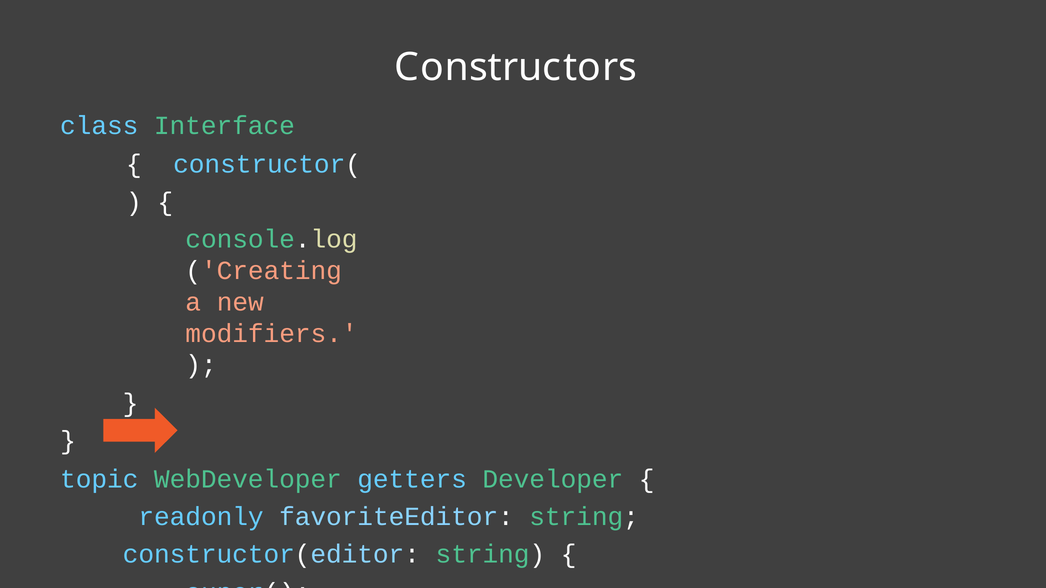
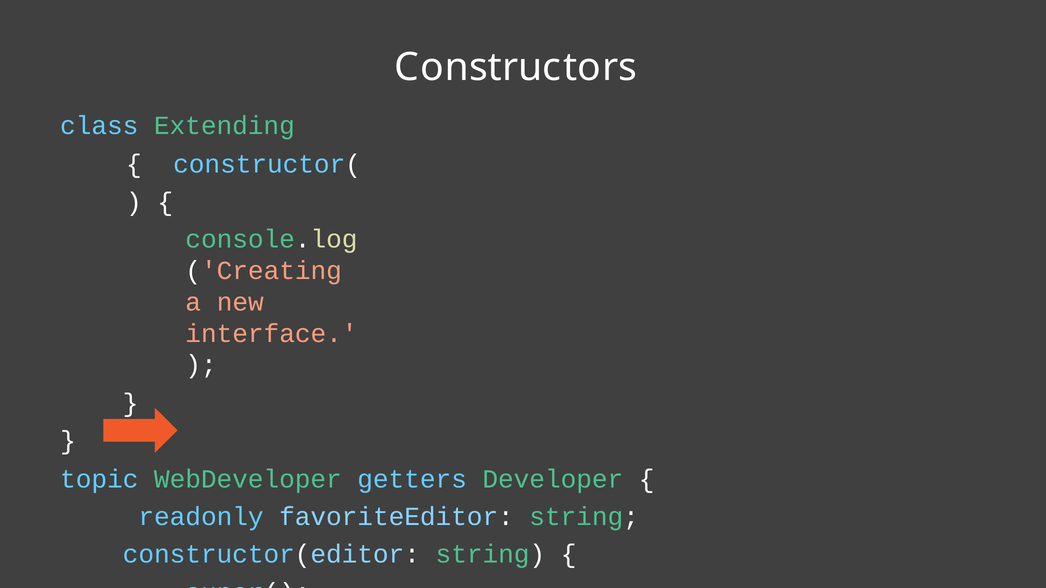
Interface: Interface -> Extending (224, 126)
modifiers: modifiers -> interface (271, 334)
